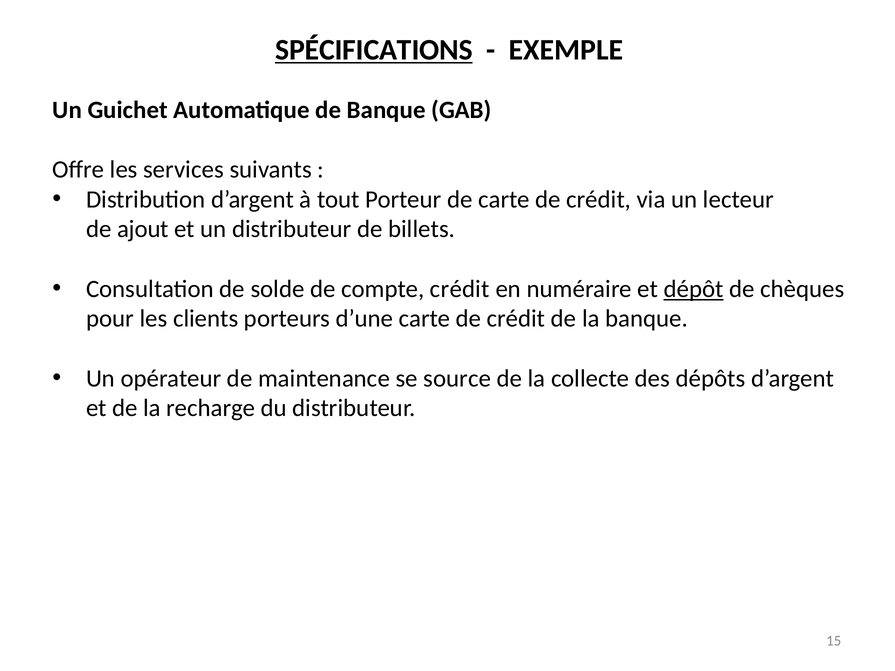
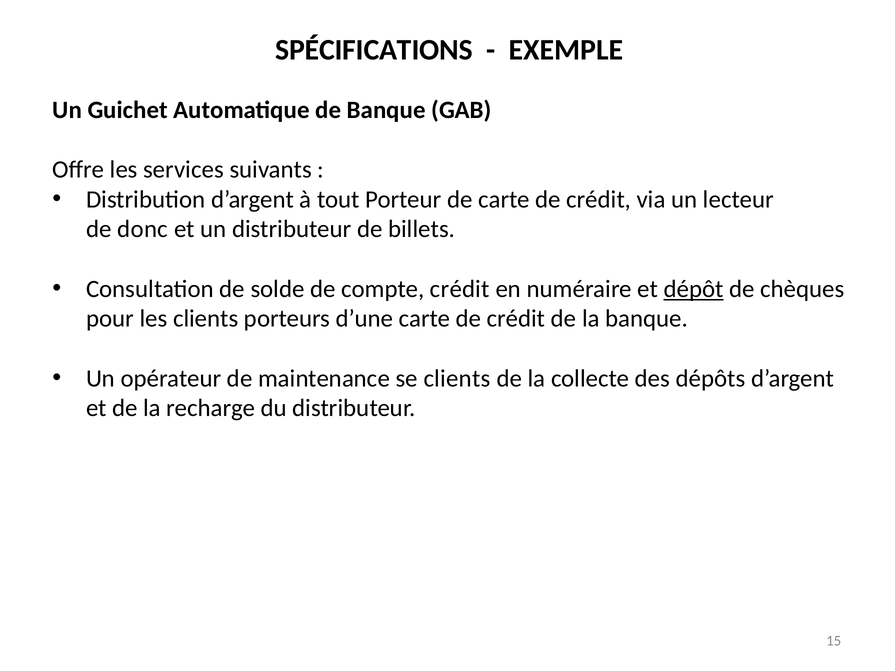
SPÉCIFICATIONS underline: present -> none (374, 50)
ajout: ajout -> donc (143, 229)
se source: source -> clients (457, 379)
